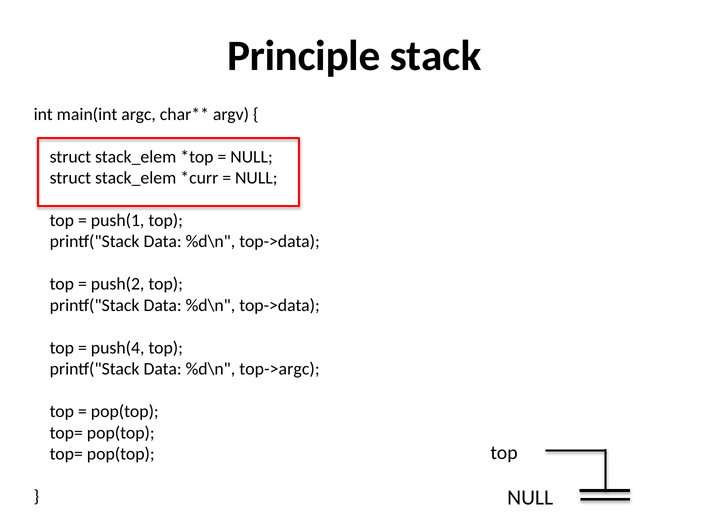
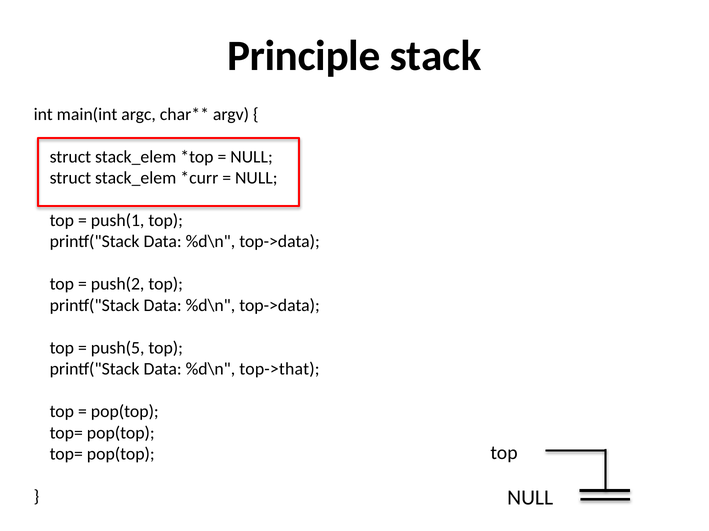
push(4: push(4 -> push(5 (118, 348)
top->argc: top->argc -> top->that (279, 370)
